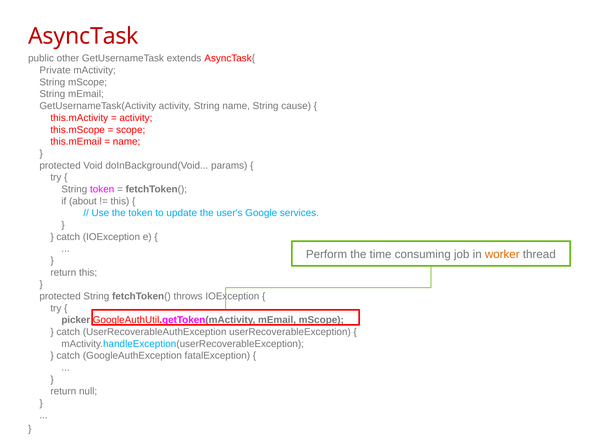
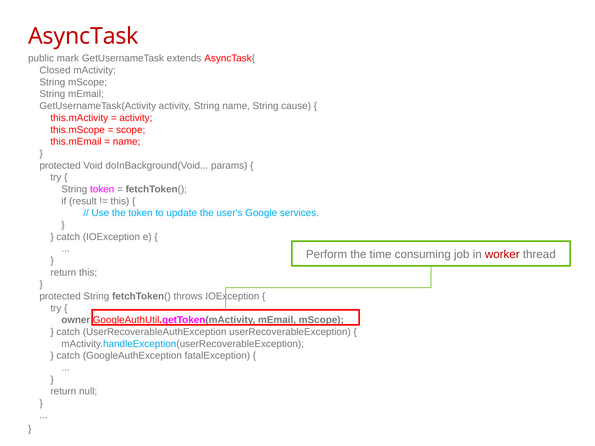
other: other -> mark (68, 58)
Private: Private -> Closed (55, 70)
about: about -> result (83, 201)
worker colour: orange -> red (502, 254)
picker: picker -> owner (76, 320)
